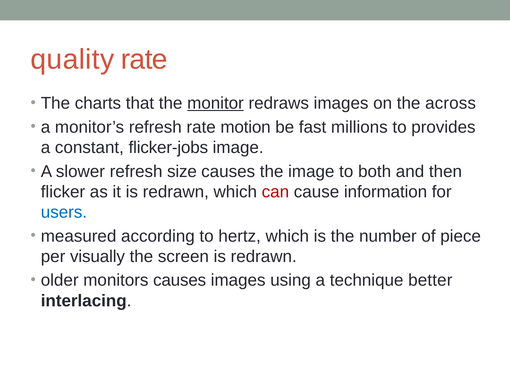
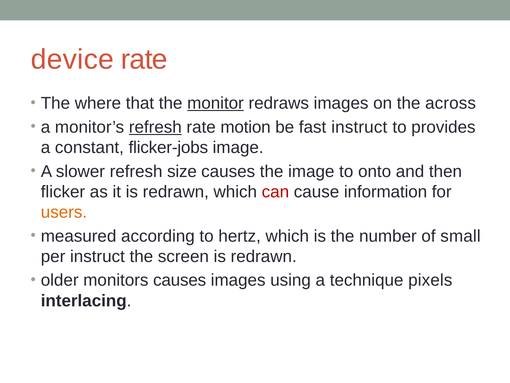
quality: quality -> device (72, 59)
charts: charts -> where (98, 103)
refresh underline: none -> present (155, 127)
fast millions: millions -> instruct (359, 127)
both: both -> onto (375, 171)
users colour: blue -> orange (64, 212)
piece: piece -> small (461, 236)
per visually: visually -> instruct (97, 256)
better: better -> pixels (430, 280)
